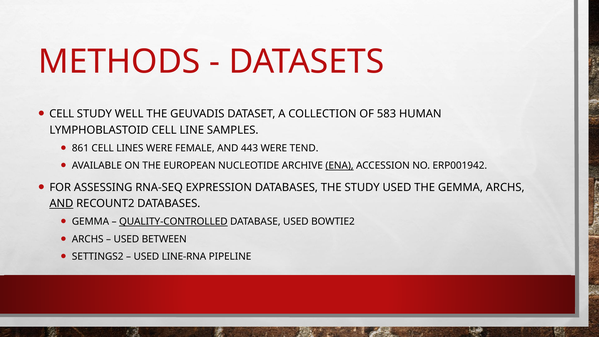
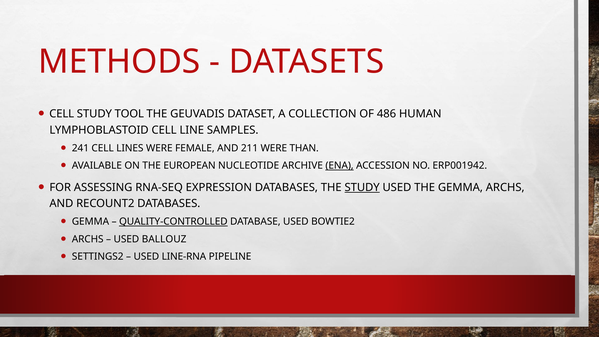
WELL: WELL -> TOOL (129, 114)
583: 583 -> 486 (387, 114)
861: 861 -> 241 (80, 148)
443: 443 -> 211 (249, 148)
TEND: TEND -> THAN (304, 148)
STUDY underline: none -> present (362, 187)
AND underline: present -> none (61, 204)
BETWEEN: BETWEEN -> BALLOUZ (164, 239)
